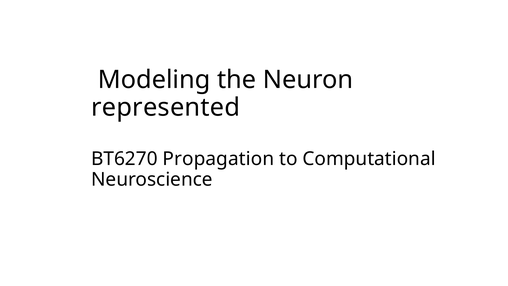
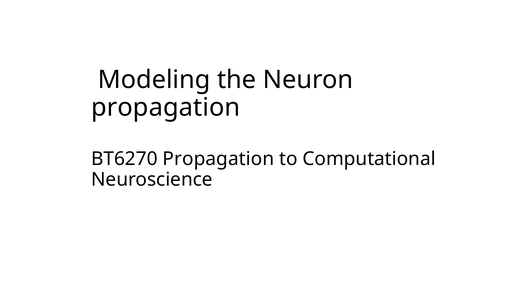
represented: represented -> propagation (166, 107)
